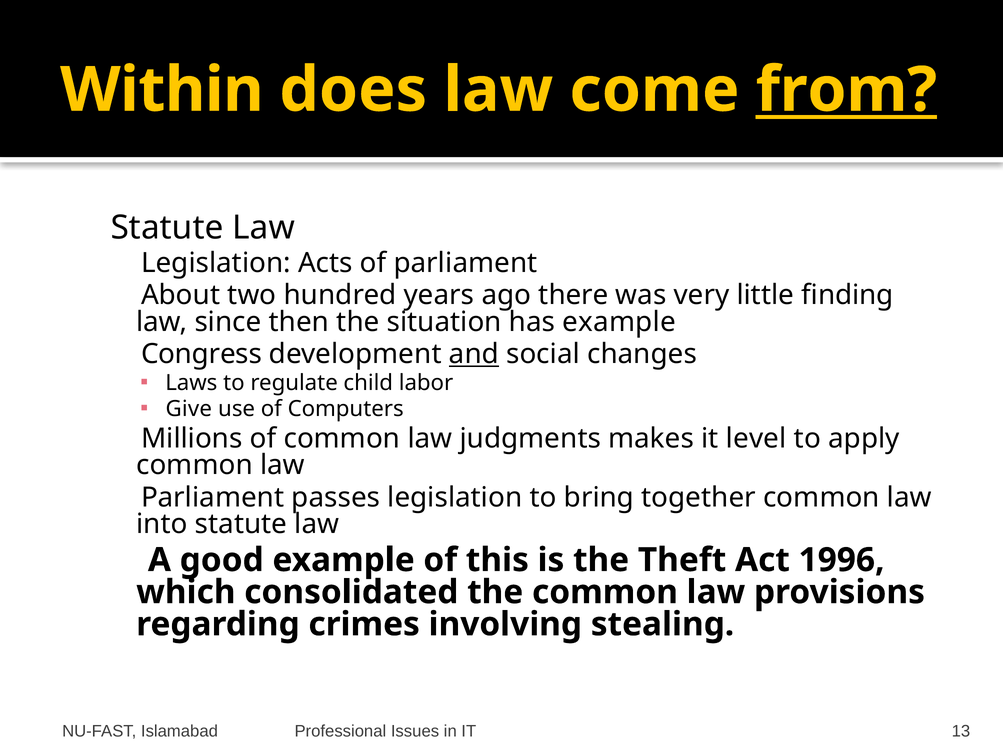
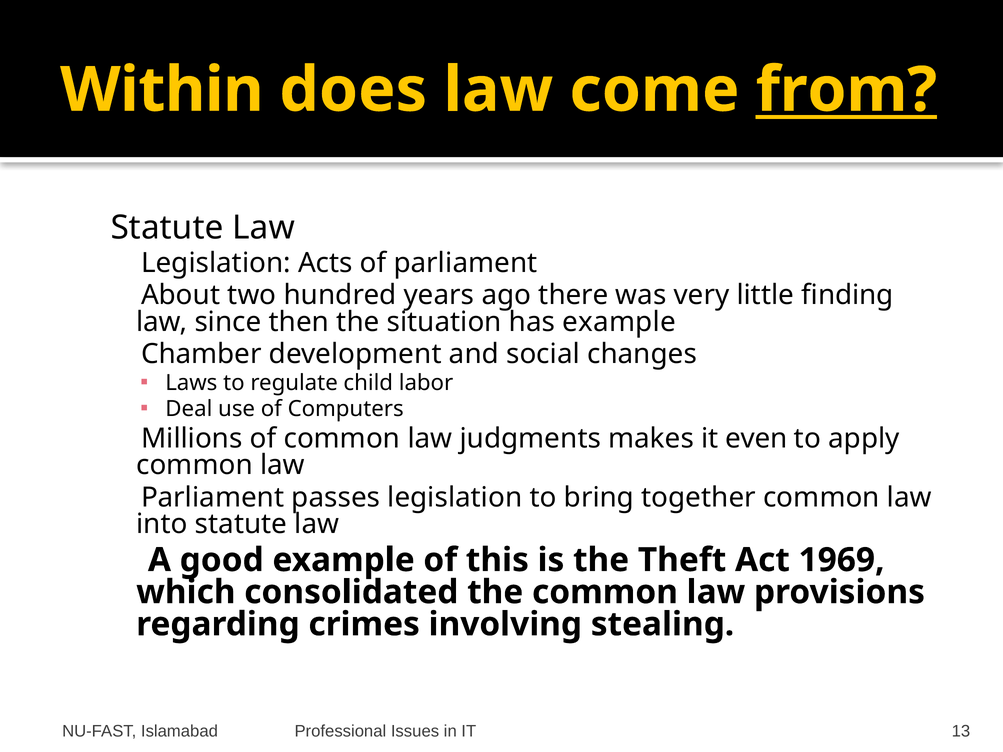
Congress: Congress -> Chamber (201, 354)
and underline: present -> none (474, 354)
Give: Give -> Deal (189, 409)
level: level -> even (756, 438)
1996: 1996 -> 1969 (842, 560)
